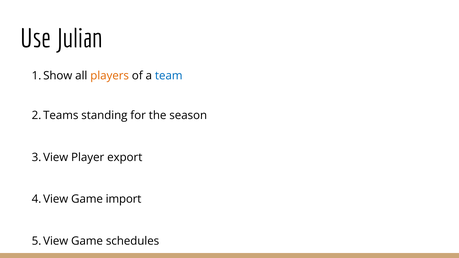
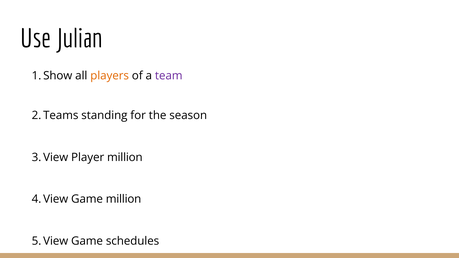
team colour: blue -> purple (169, 76)
Player export: export -> million (125, 157)
Game import: import -> million (124, 199)
